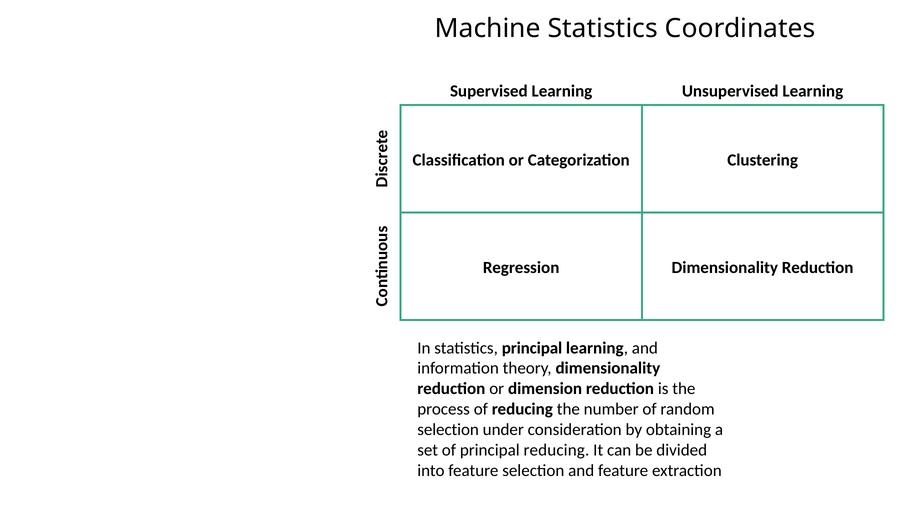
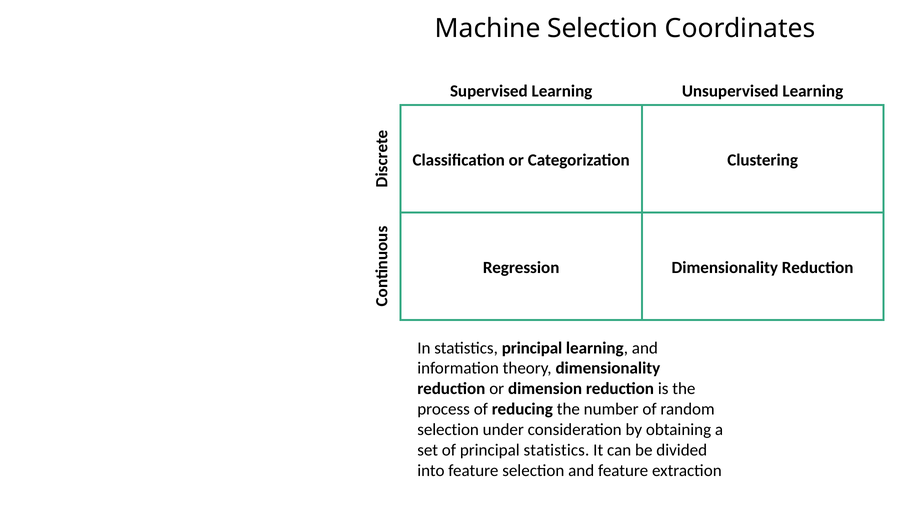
Machine Statistics: Statistics -> Selection (603, 29)
principal reducing: reducing -> statistics (556, 450)
